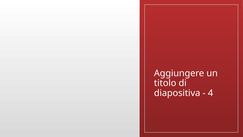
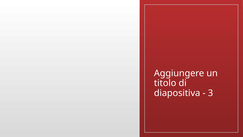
4: 4 -> 3 (210, 93)
